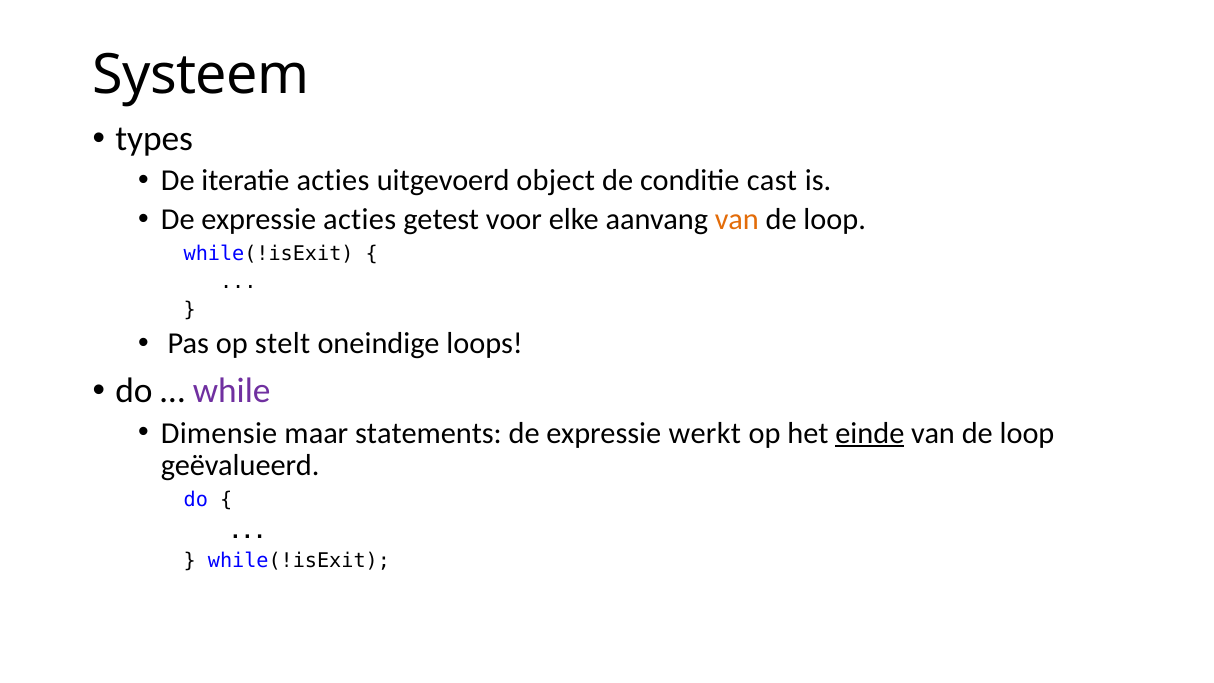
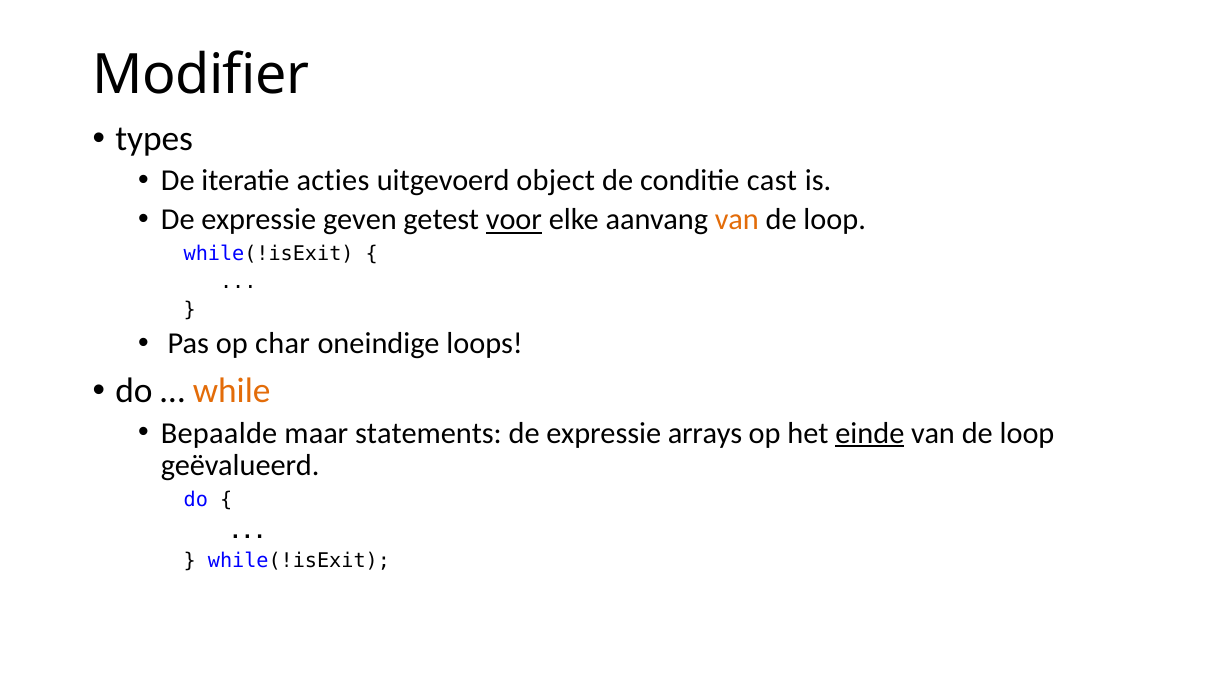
Systeem: Systeem -> Modifier (201, 76)
expressie acties: acties -> geven (360, 220)
voor underline: none -> present (514, 220)
stelt: stelt -> char (283, 343)
while colour: purple -> orange (232, 391)
Dimensie: Dimensie -> Bepaalde (219, 433)
werkt: werkt -> arrays (705, 433)
